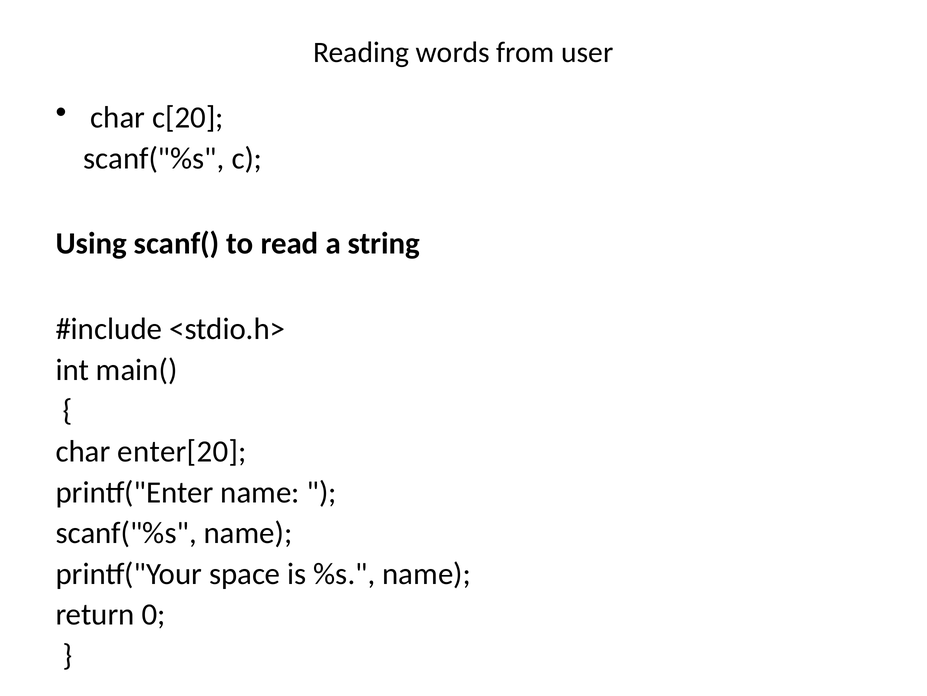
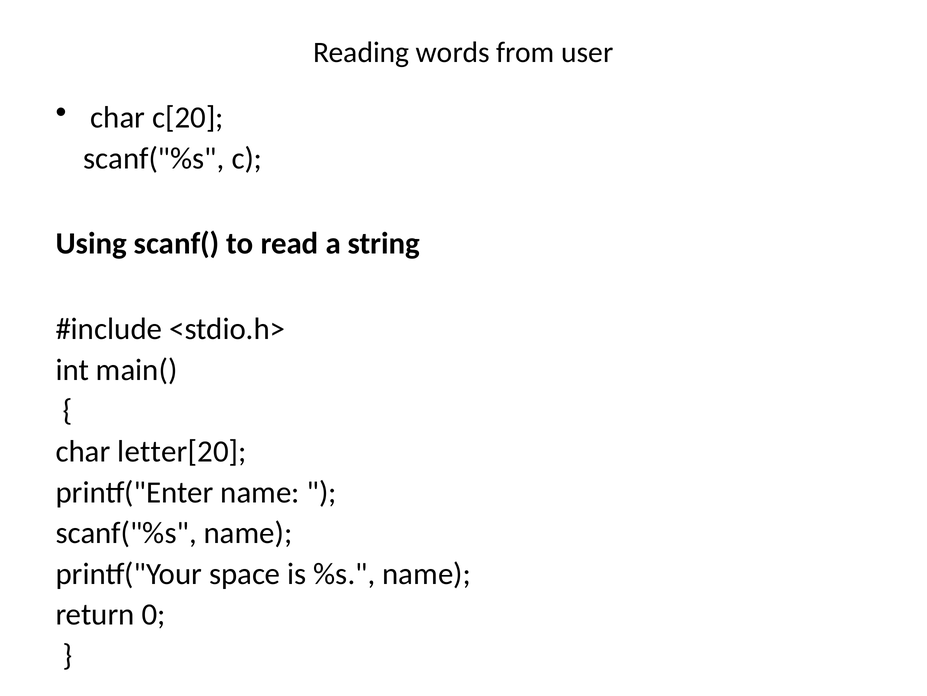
enter[20: enter[20 -> letter[20 (182, 451)
